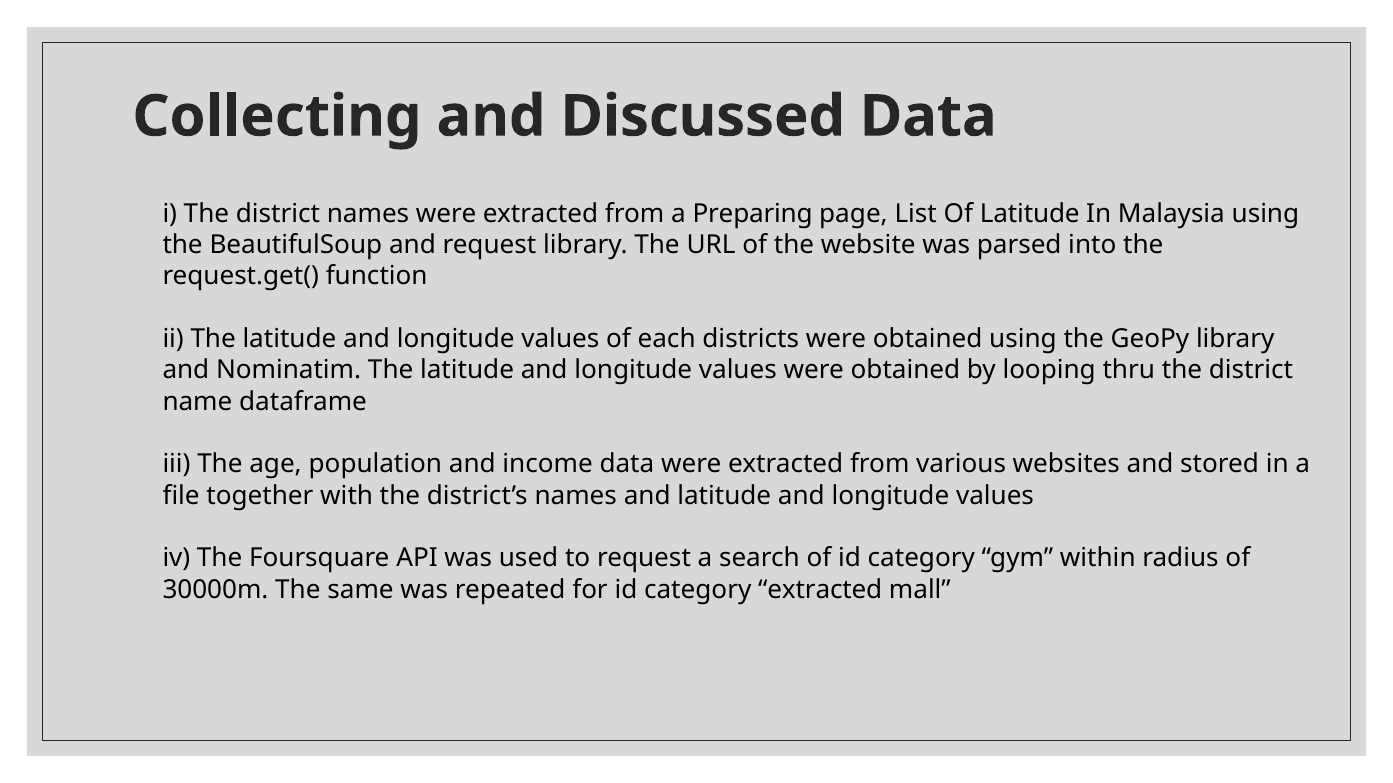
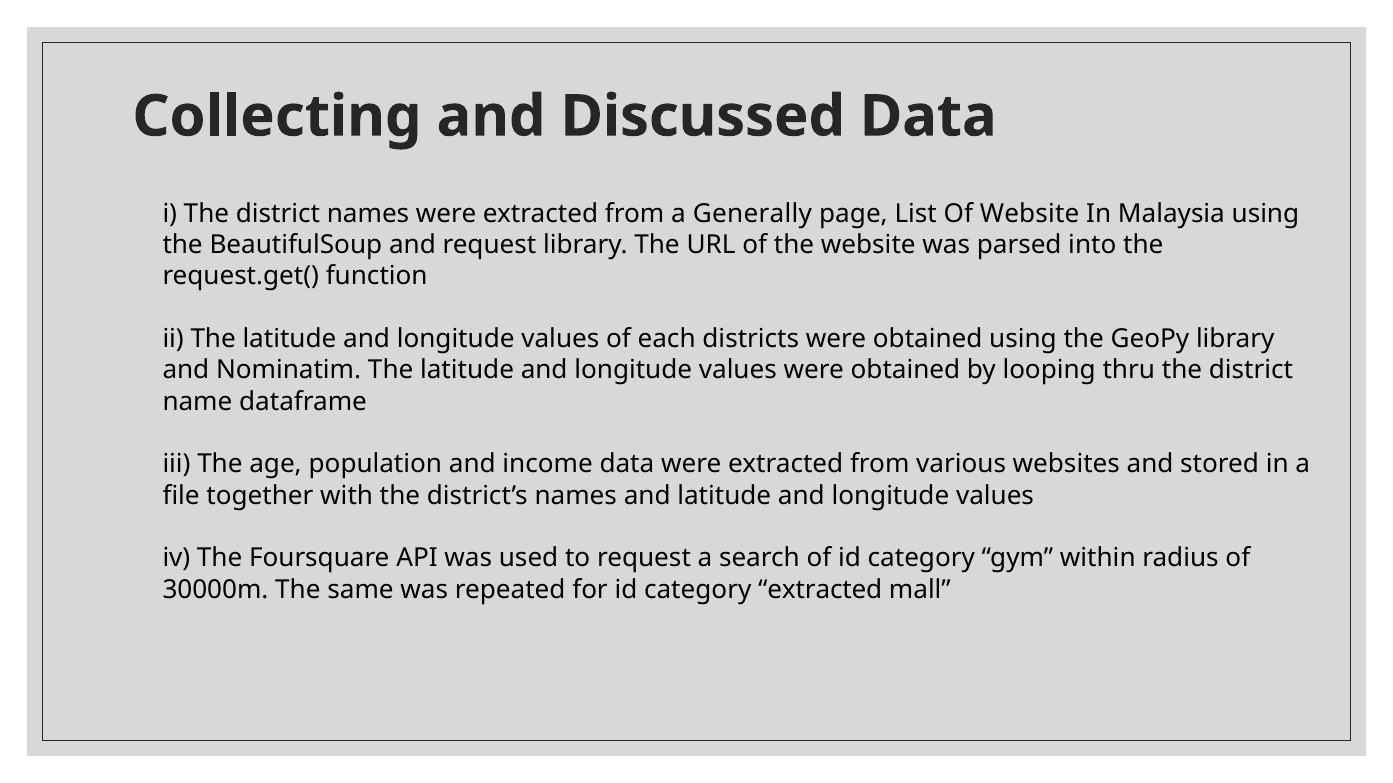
Preparing: Preparing -> Generally (752, 214)
Of Latitude: Latitude -> Website (1030, 214)
